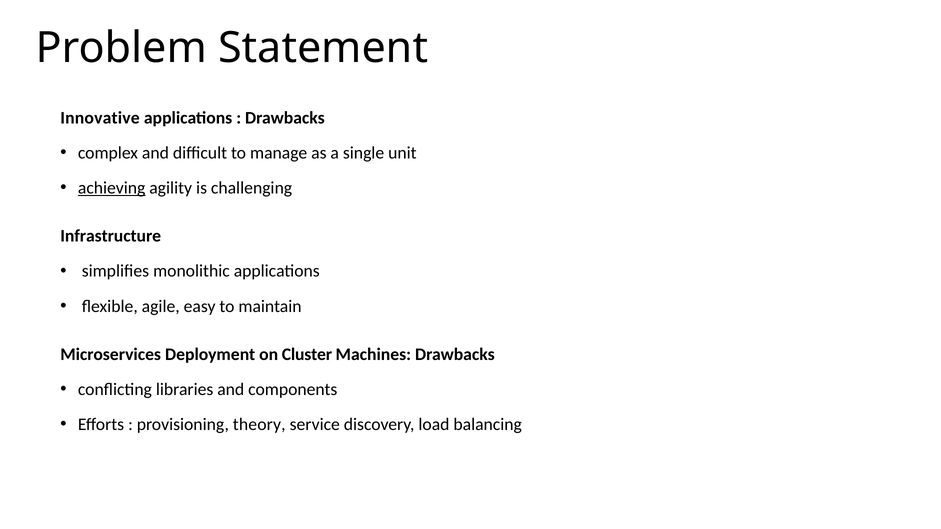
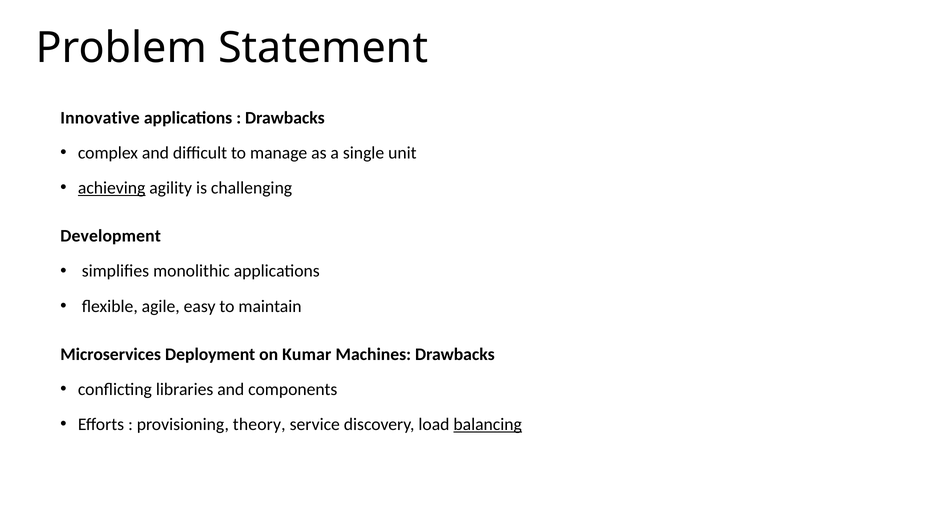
Infrastructure: Infrastructure -> Development (111, 236)
Cluster: Cluster -> Kumar (307, 354)
balancing underline: none -> present (488, 425)
